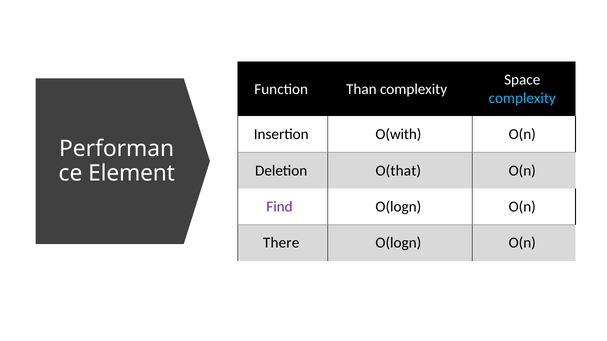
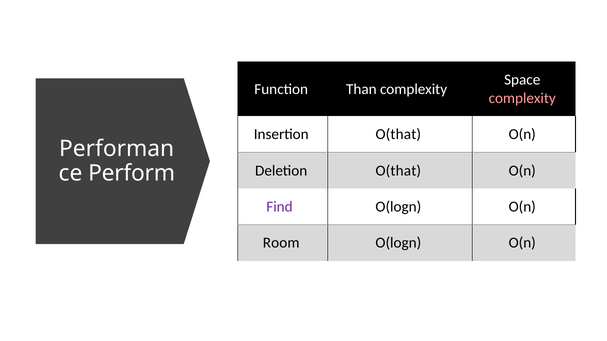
complexity colour: light blue -> pink (522, 99)
Insertion O(with: O(with -> O(that (398, 134)
Element: Element -> Perform (132, 173)
There: There -> Room (281, 243)
